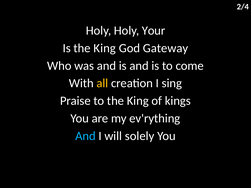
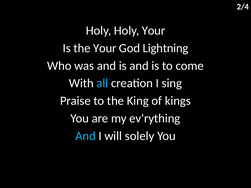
Is the King: King -> Your (105, 48)
Gateway: Gateway -> Lightning (166, 48)
all colour: yellow -> light blue (102, 83)
